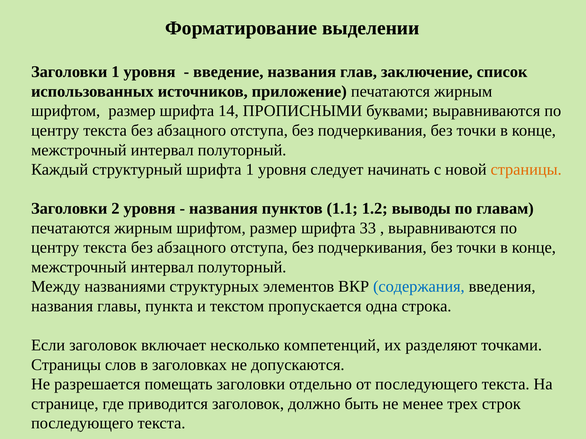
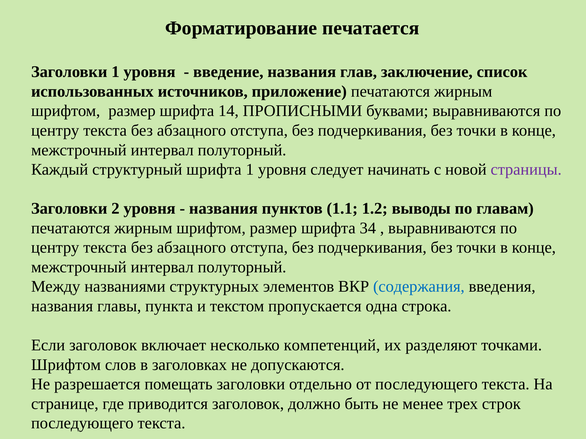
выделении: выделении -> печатается (371, 28)
страницы colour: orange -> purple (526, 170)
33: 33 -> 34 (368, 228)
Страницы: Страницы -> Шрифтом (66, 365)
